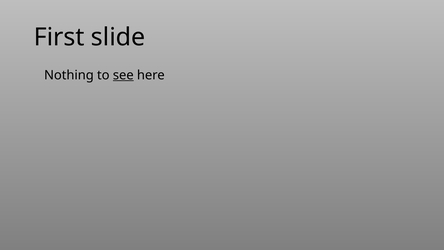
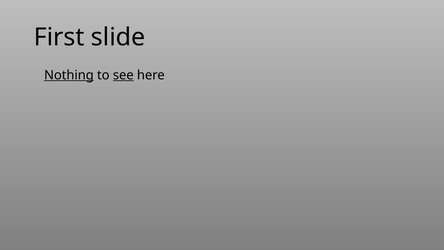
Nothing underline: none -> present (69, 75)
